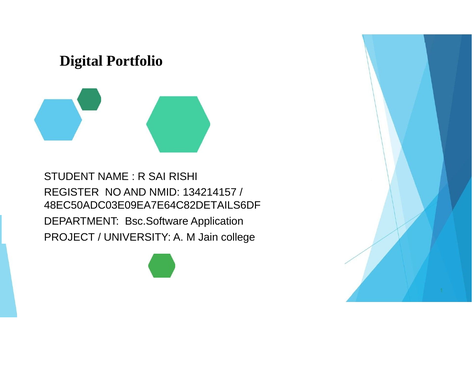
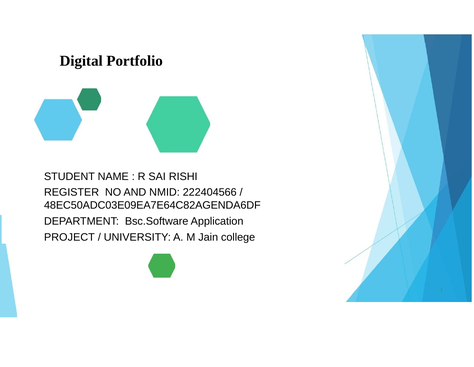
134214157: 134214157 -> 222404566 (210, 192)
48EC50ADC03E09EA7E64C82DETAILS6DF: 48EC50ADC03E09EA7E64C82DETAILS6DF -> 48EC50ADC03E09EA7E64C82AGENDA6DF (152, 205)
